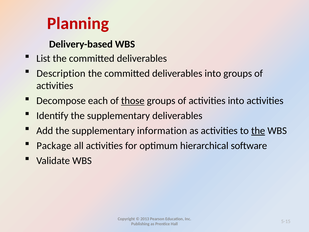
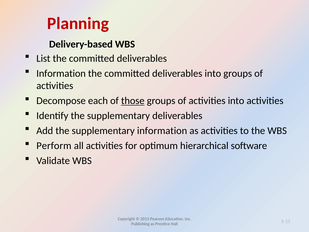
Description: Description -> Information (61, 73)
the underline: present -> none (258, 131)
Package: Package -> Perform (54, 146)
